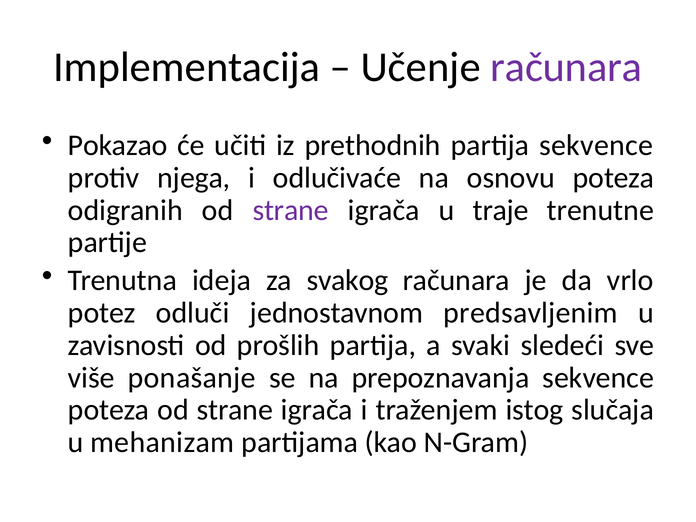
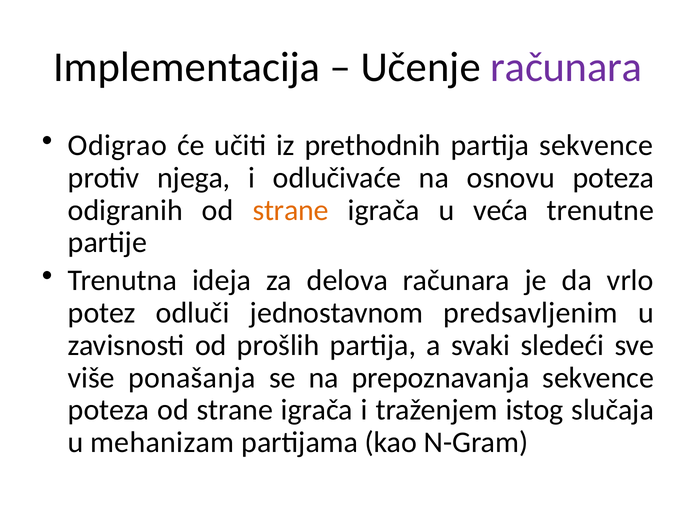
Pokazao: Pokazao -> Odigrao (117, 145)
strane colour: purple -> orange (291, 210)
traje: traje -> veća (501, 210)
svakog: svakog -> delova (347, 280)
ponašanje: ponašanje -> ponašanja (192, 378)
